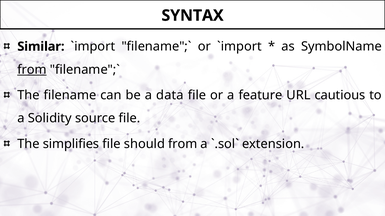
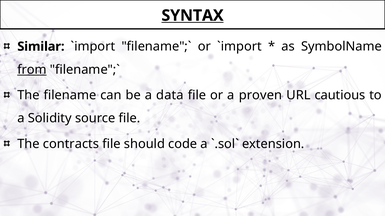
SYNTAX underline: none -> present (193, 16)
feature: feature -> proven (260, 95)
simplifies: simplifies -> contracts (71, 144)
should from: from -> code (183, 144)
